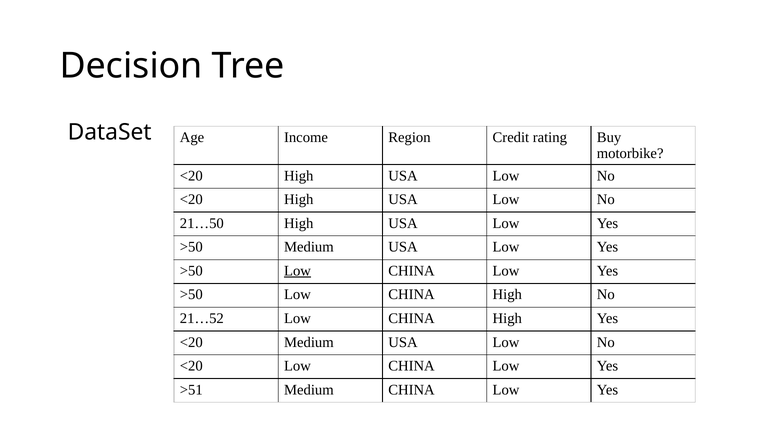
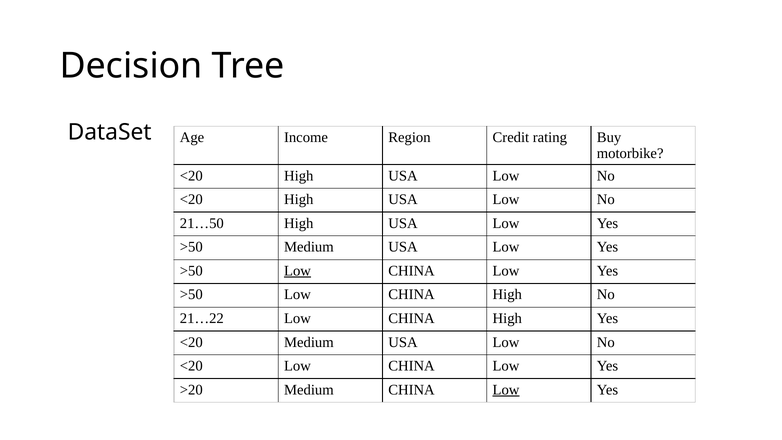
21…52: 21…52 -> 21…22 (202, 318)
>51: >51 -> >20 (191, 390)
Low underline: none -> present (506, 390)
